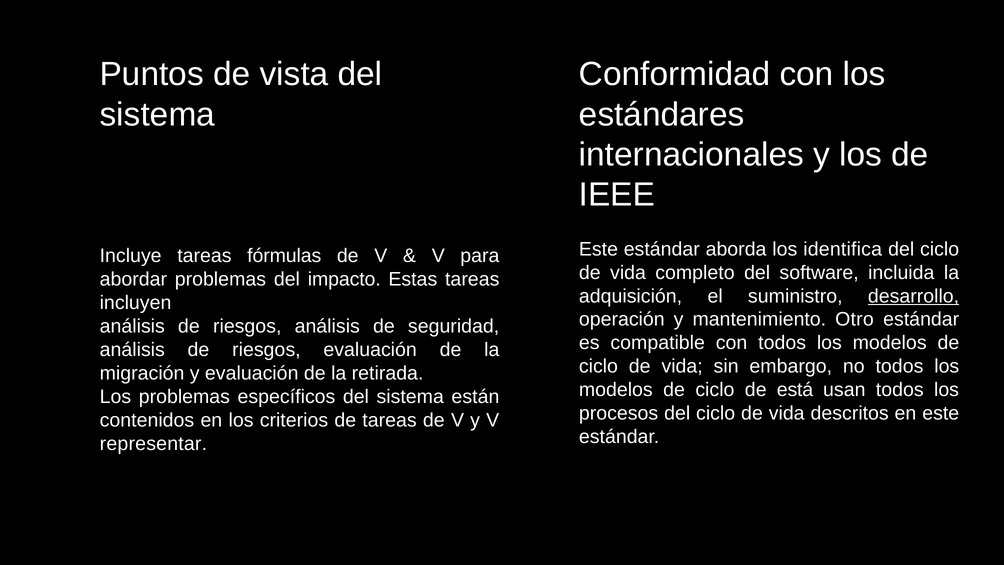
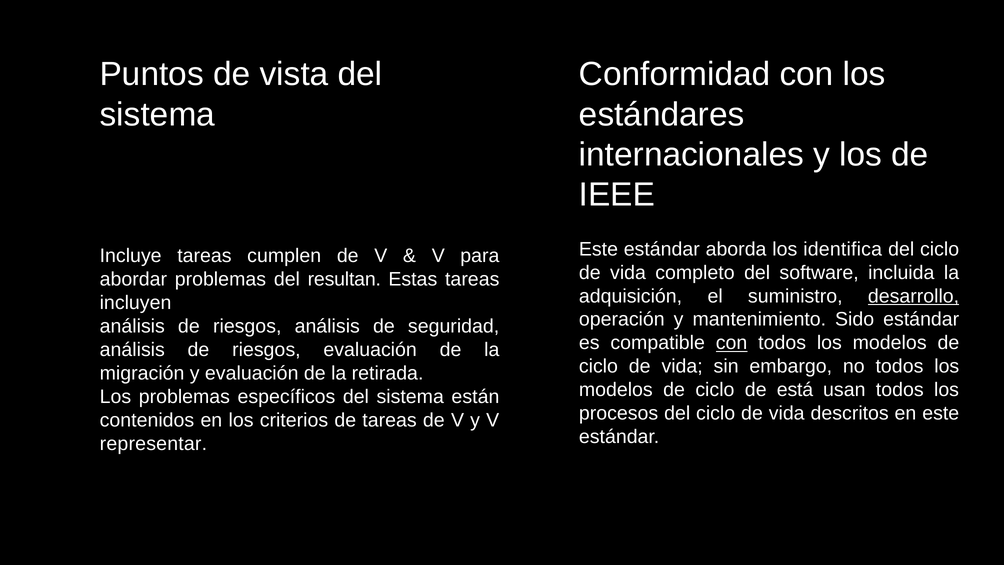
fórmulas: fórmulas -> cumplen (284, 256)
impacto: impacto -> resultan (344, 279)
Otro: Otro -> Sido (855, 319)
con underline: none -> present (732, 343)
